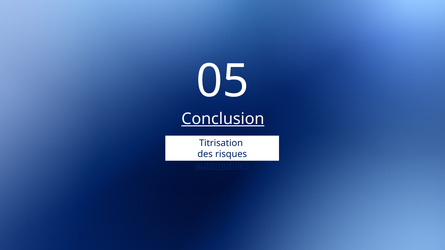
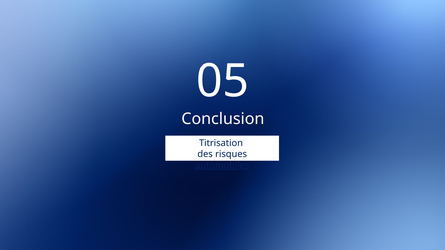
Conclusion underline: present -> none (223, 119)
